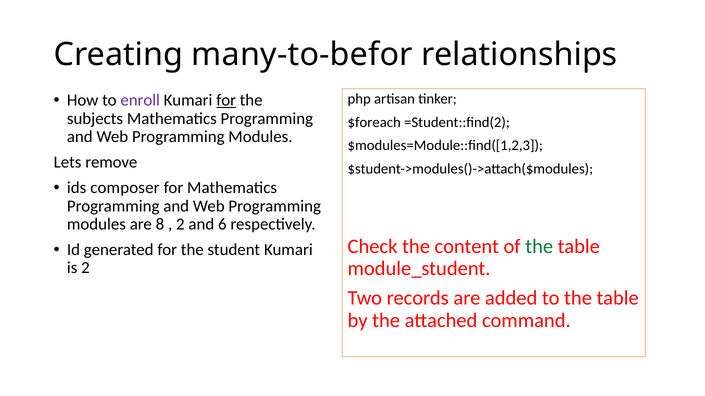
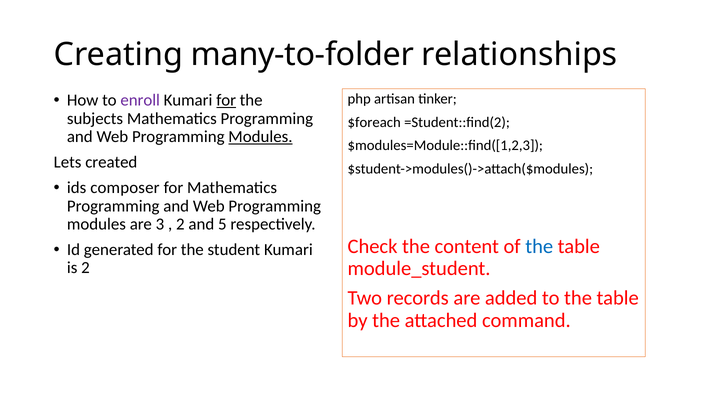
many-to-befor: many-to-befor -> many-to-folder (302, 55)
Modules underline: none -> present (260, 137)
remove: remove -> created (111, 162)
8: 8 -> 3 (160, 224)
6: 6 -> 5 (222, 224)
the colour: green -> blue (539, 247)
